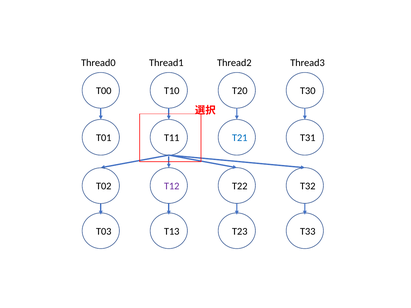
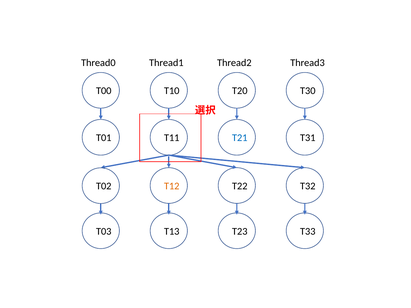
T12 colour: purple -> orange (172, 186)
